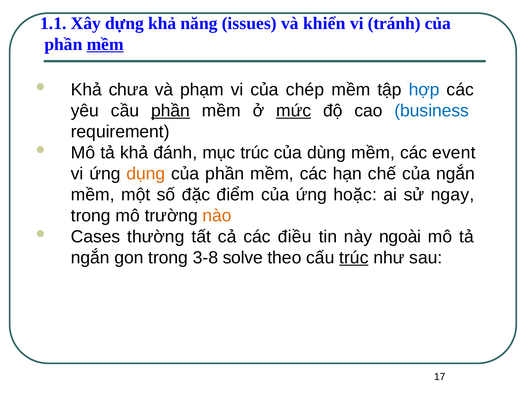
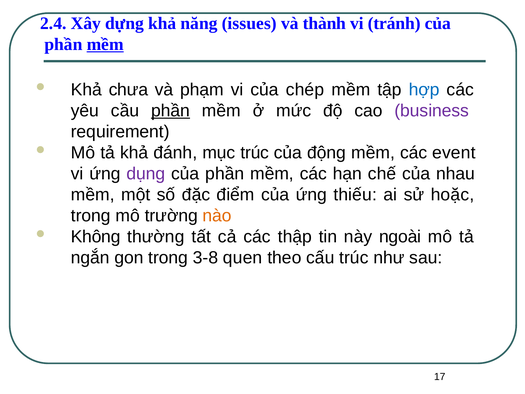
1.1: 1.1 -> 2.4 (53, 23)
khiển: khiển -> thành (324, 23)
mức underline: present -> none (294, 111)
business colour: blue -> purple (432, 111)
dùng: dùng -> động (327, 153)
dụng colour: orange -> purple (146, 174)
của ngắn: ngắn -> nhau (456, 174)
hoặc: hoặc -> thiếu (355, 195)
ngay: ngay -> hoặc (452, 195)
Cases: Cases -> Không (96, 237)
điều: điều -> thập (295, 237)
solve: solve -> quen (243, 258)
trúc underline: present -> none (354, 258)
